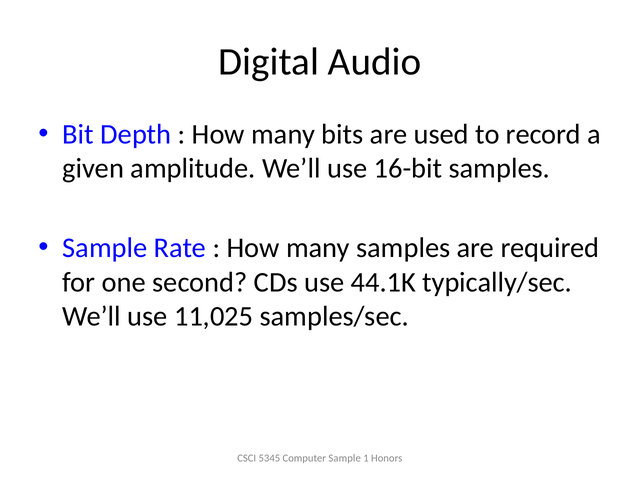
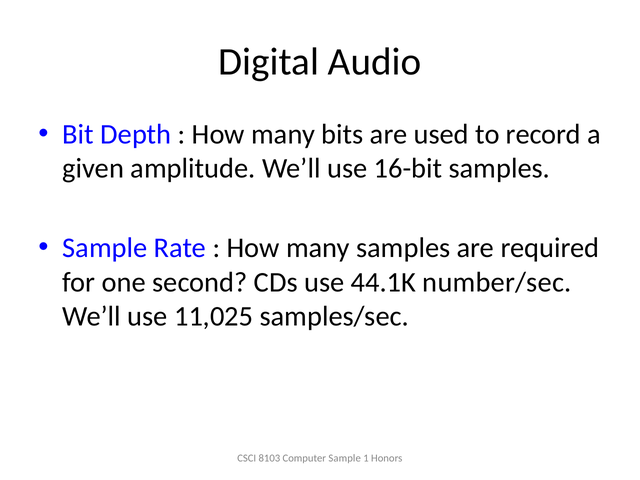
typically/sec: typically/sec -> number/sec (497, 282)
5345: 5345 -> 8103 (269, 458)
